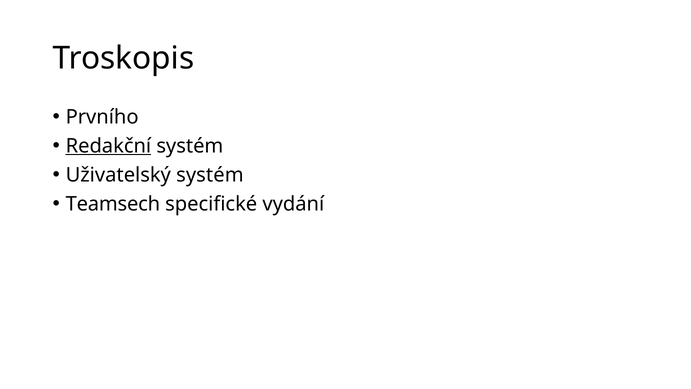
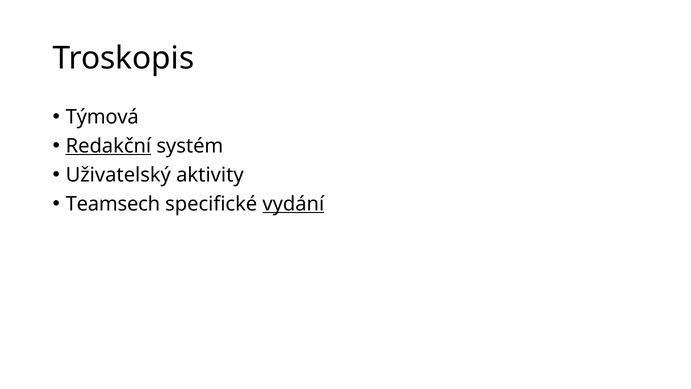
Prvního: Prvního -> Týmová (102, 117)
Uživatelský systém: systém -> aktivity (210, 175)
vydání underline: none -> present (293, 204)
